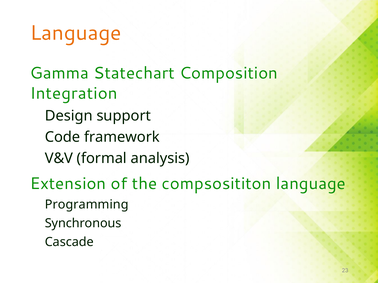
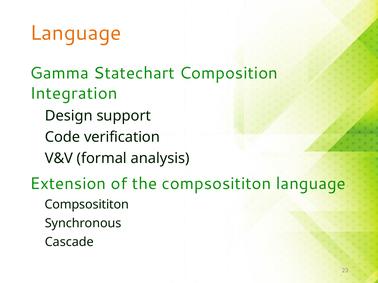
framework: framework -> verification (122, 137)
Programming: Programming -> Compsosititon (87, 205)
